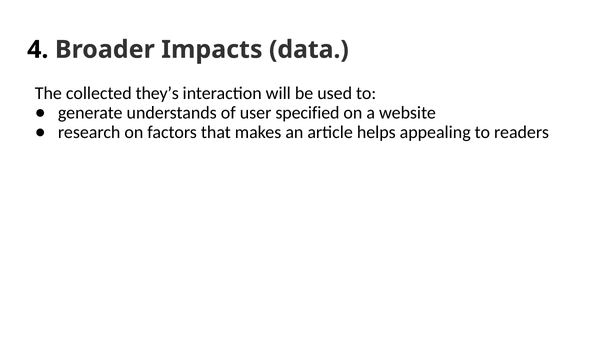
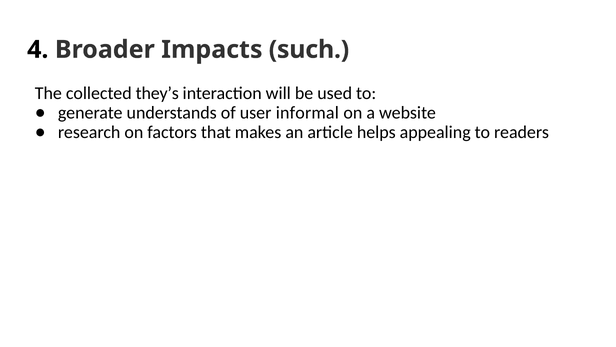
data: data -> such (309, 50)
specified: specified -> informal (307, 113)
